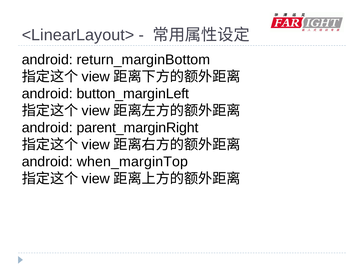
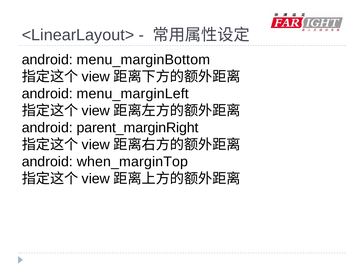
return_marginBottom: return_marginBottom -> menu_marginBottom (143, 60)
button_marginLeft: button_marginLeft -> menu_marginLeft (133, 94)
